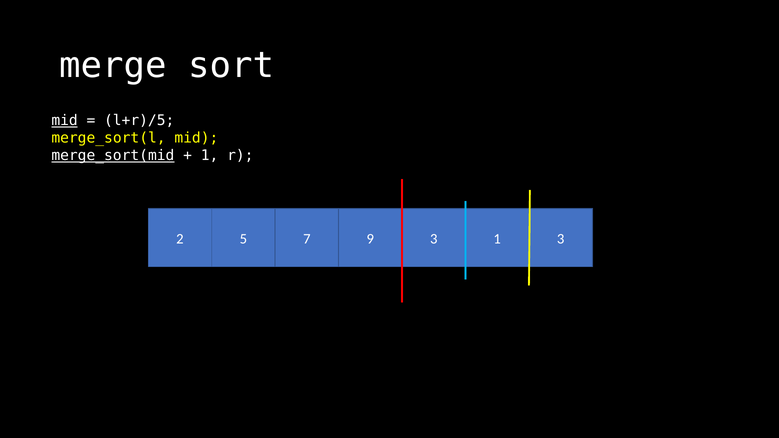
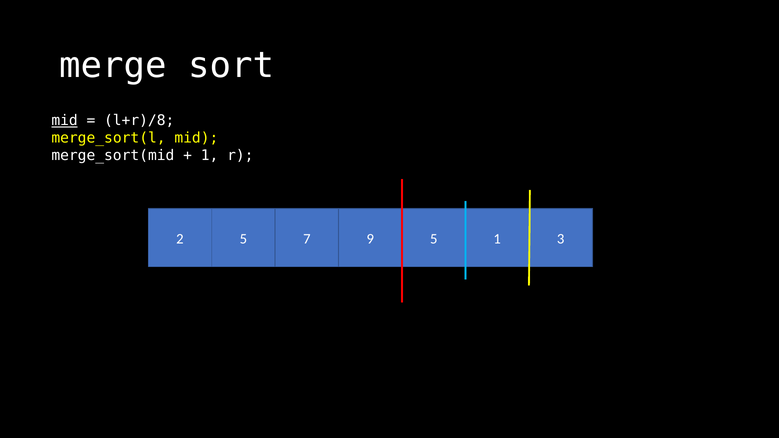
l+r)/5: l+r)/5 -> l+r)/8 (139, 121)
merge_sort(mid underline: present -> none (113, 156)
9 3: 3 -> 5 (434, 239)
